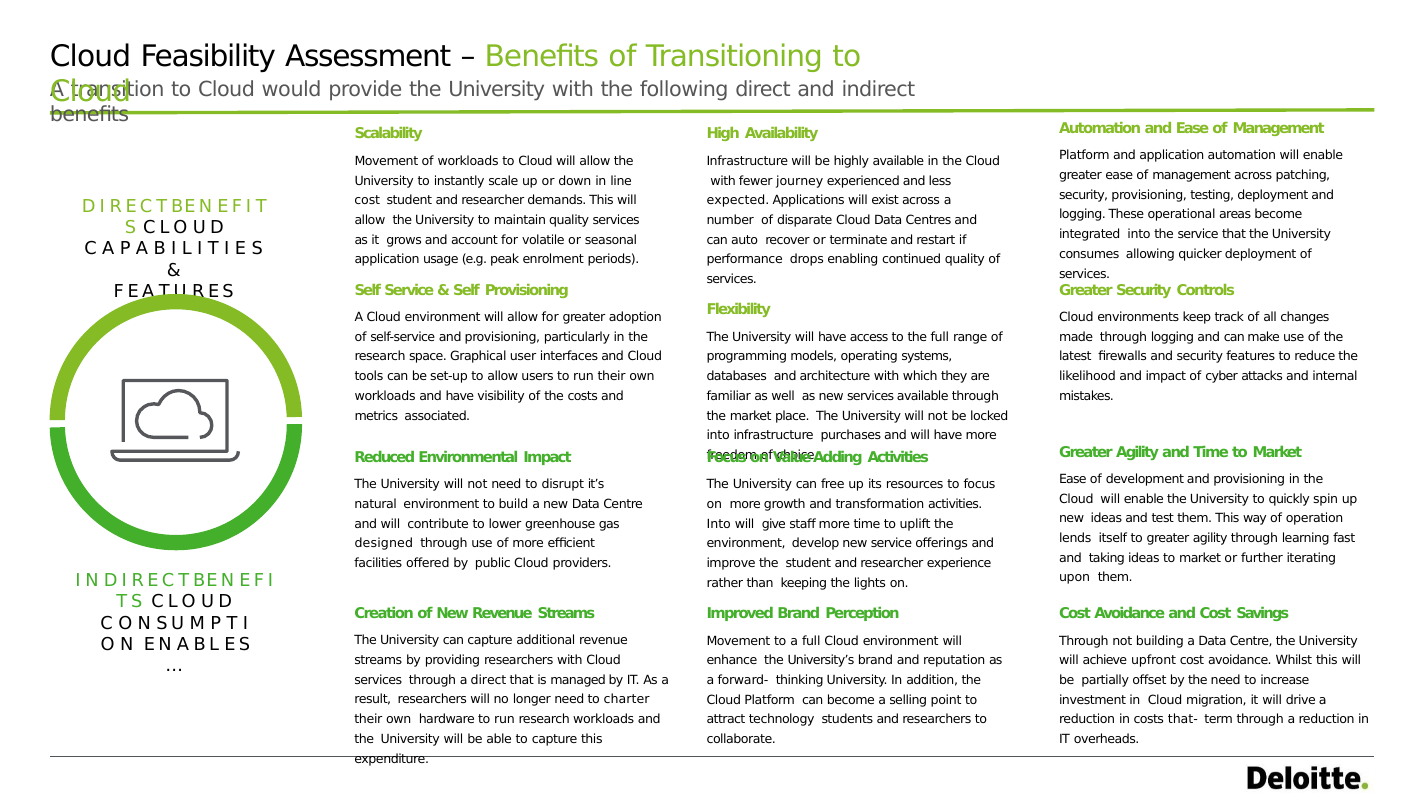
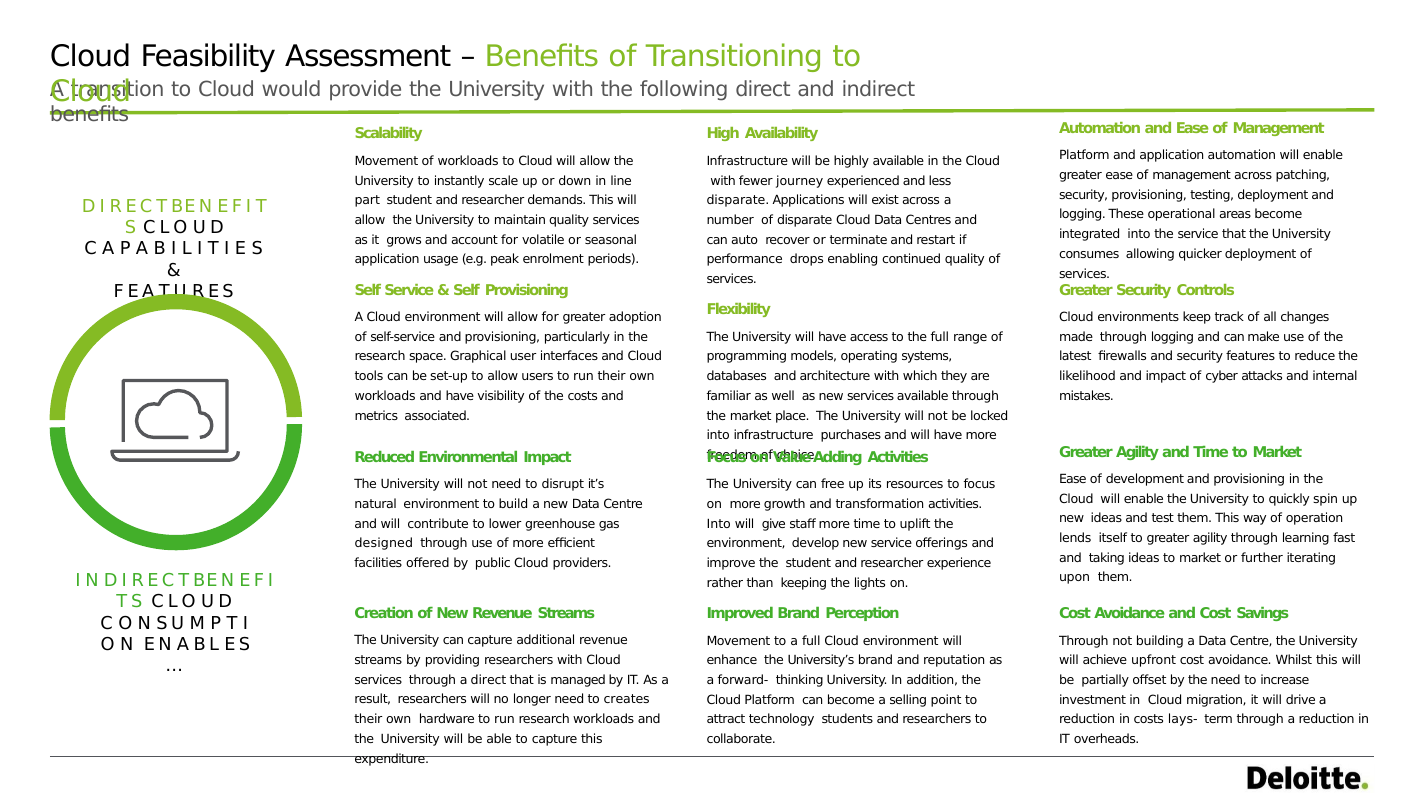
cost: cost -> part (367, 201)
expected: expected -> disparate (738, 201)
charter: charter -> creates (627, 700)
that-: that- -> lays- (1183, 720)
